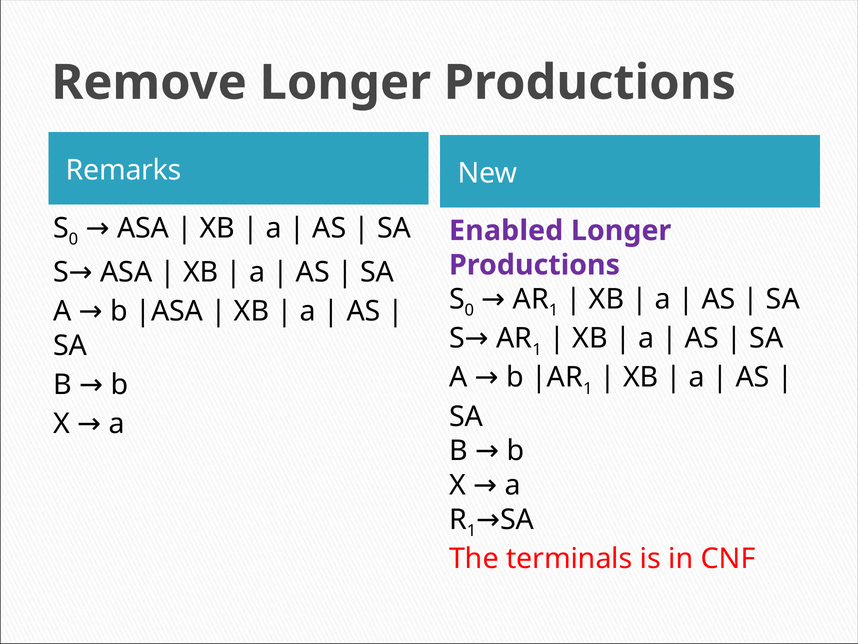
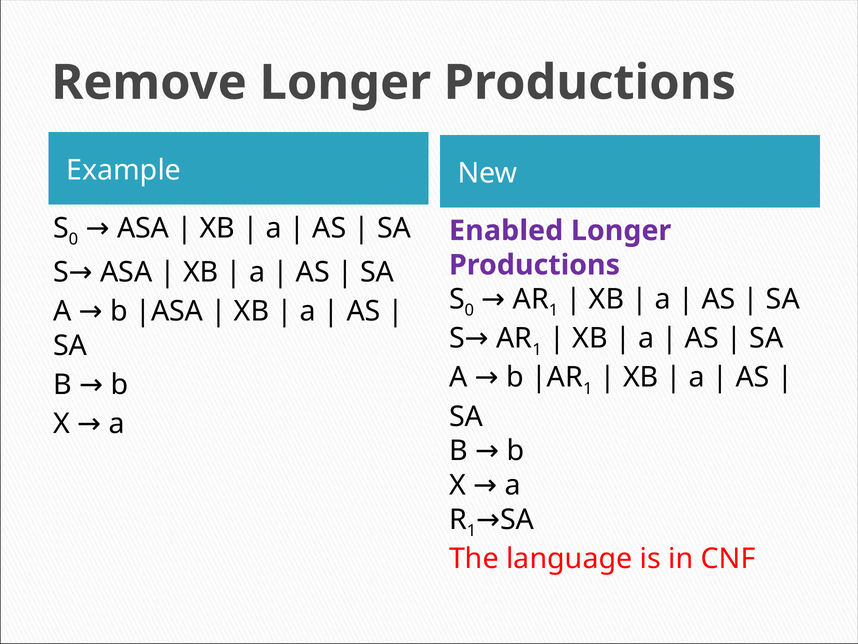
Remarks: Remarks -> Example (124, 170)
terminals: terminals -> language (569, 558)
